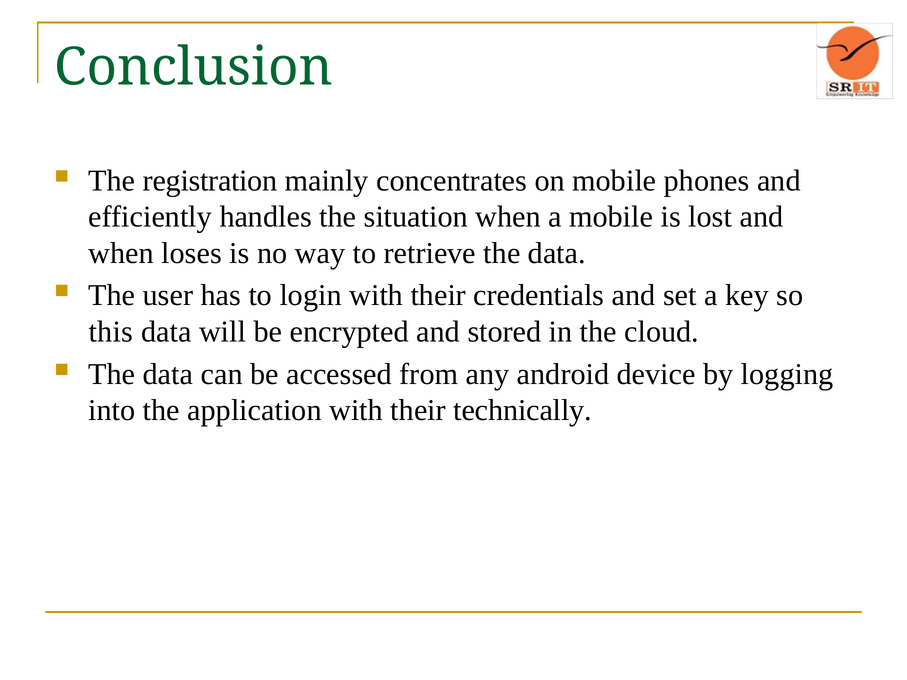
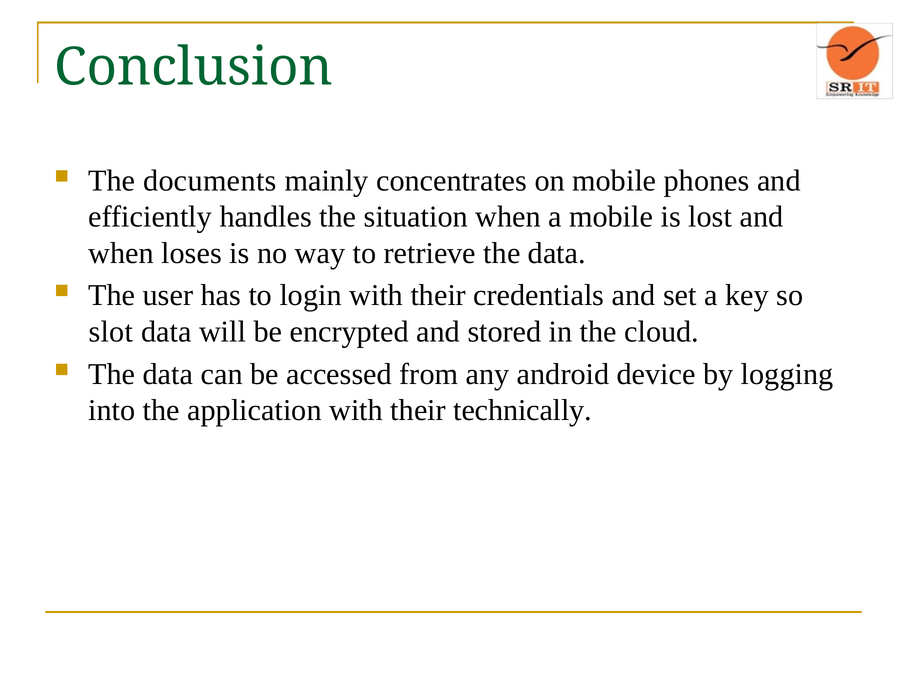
registration: registration -> documents (210, 181)
this: this -> slot (111, 332)
